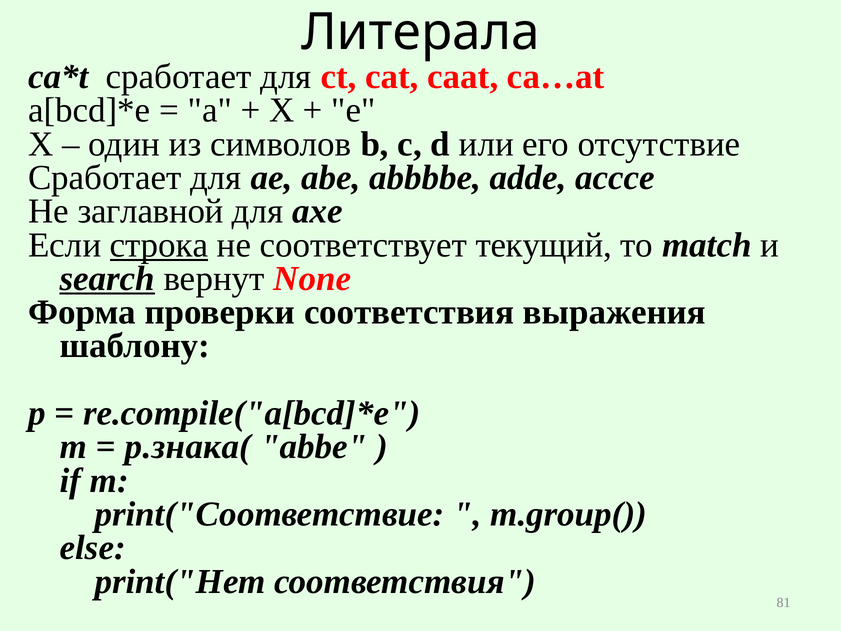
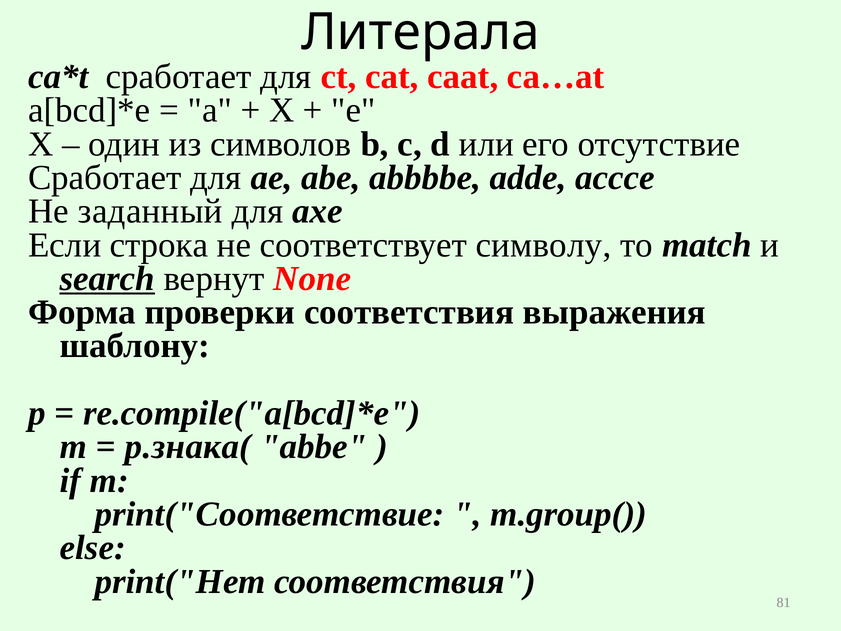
заглавной: заглавной -> заданный (150, 211)
строка underline: present -> none (159, 245)
текущий: текущий -> символу (544, 245)
